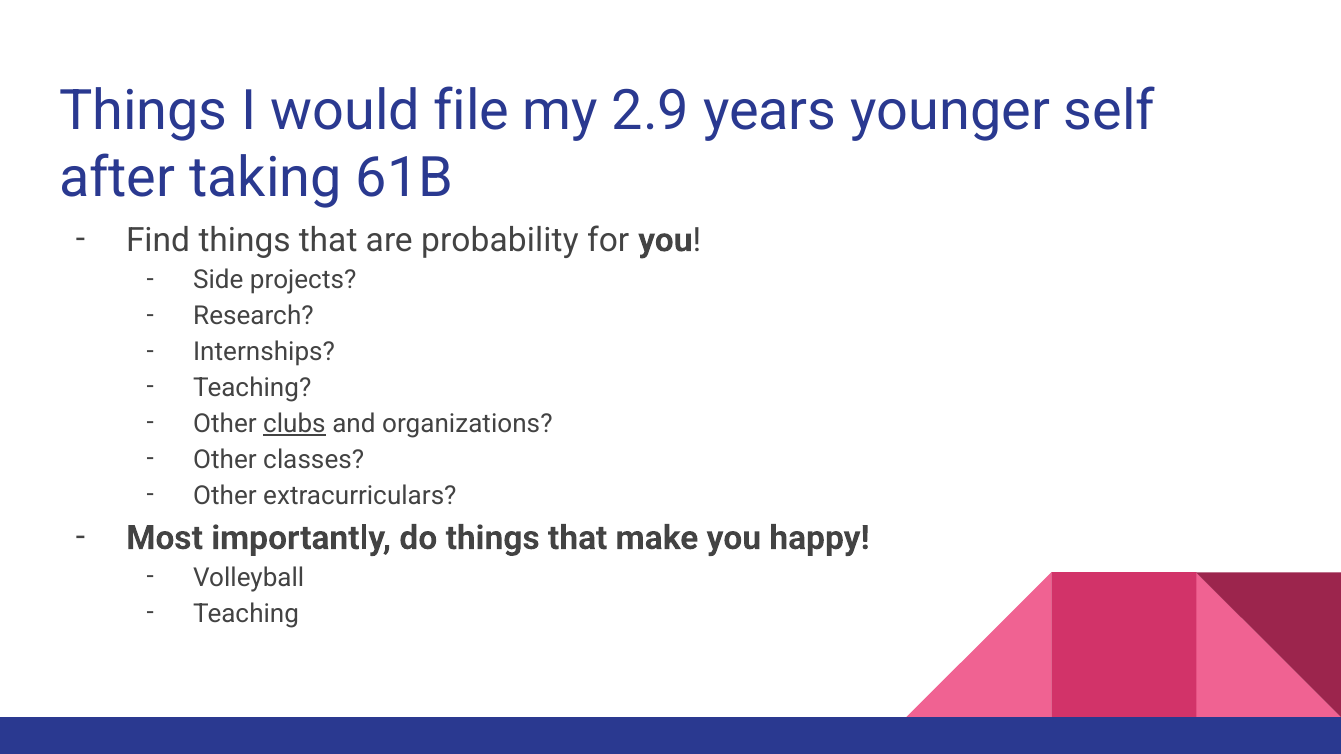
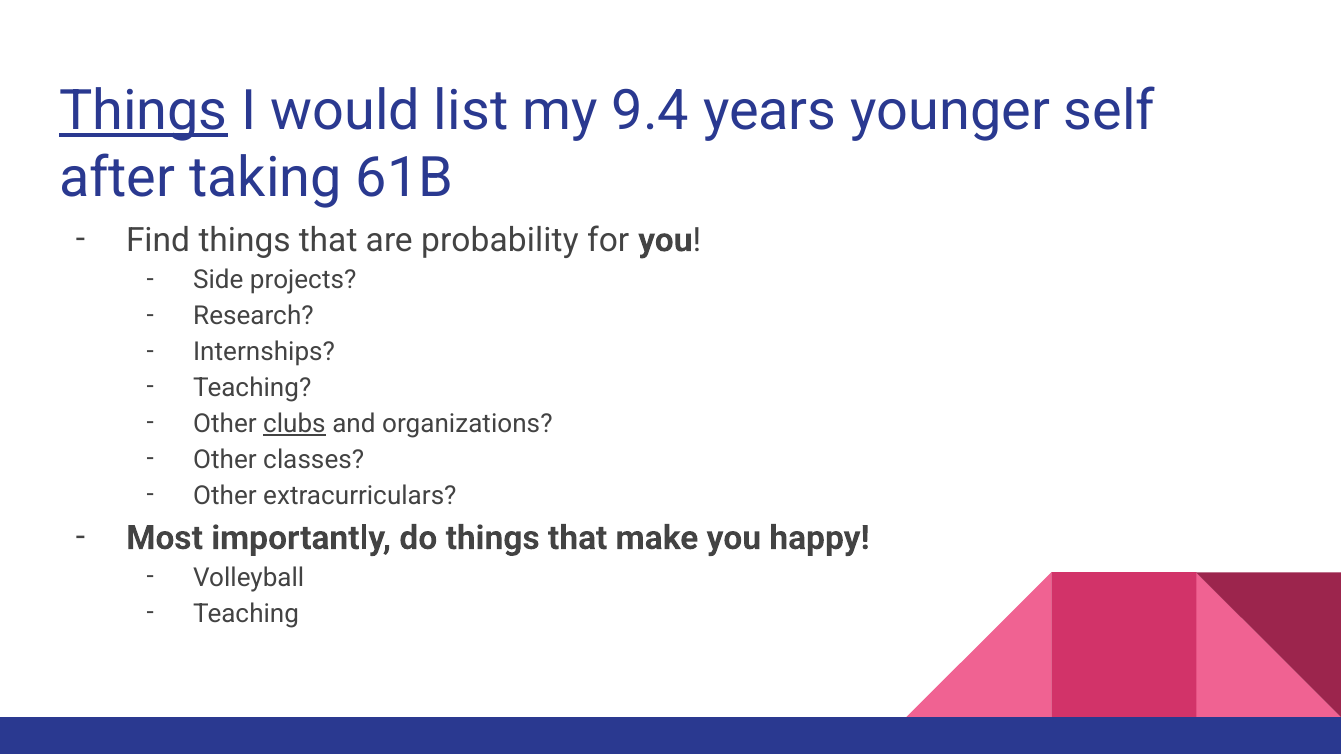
Things underline: none -> present (143, 111)
file: file -> list (471, 111)
2.9: 2.9 -> 9.4 (650, 111)
